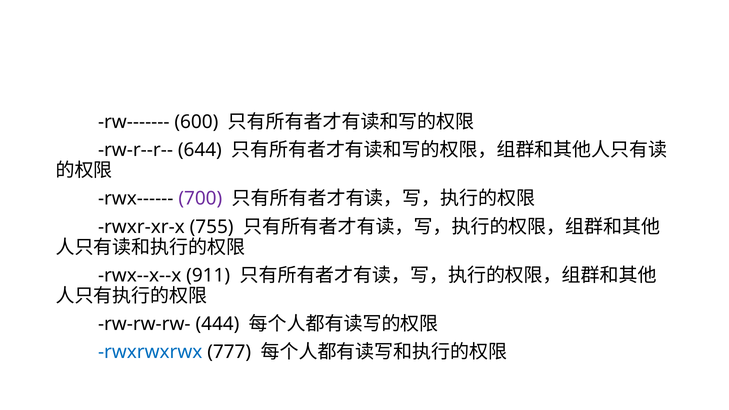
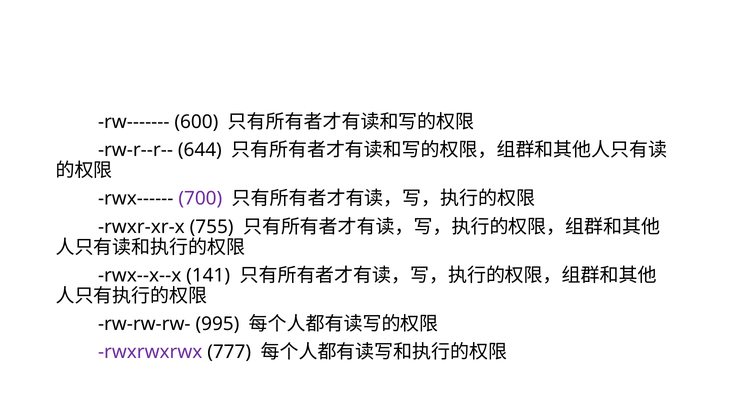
911: 911 -> 141 (208, 275)
444: 444 -> 995 (217, 324)
rwxrwxrwx colour: blue -> purple (150, 352)
